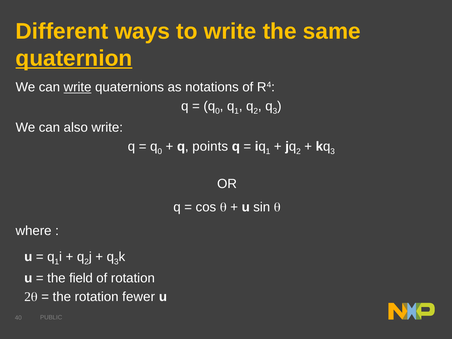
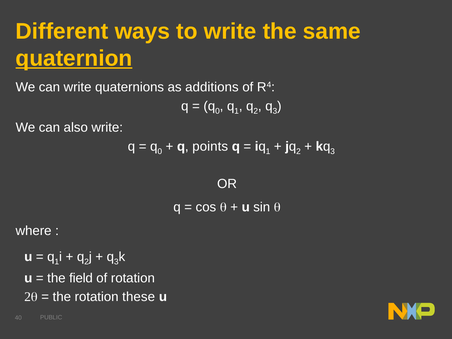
write underline: present -> none (78, 87)
notations: notations -> additions (212, 87)
fewer: fewer -> these (139, 297)
